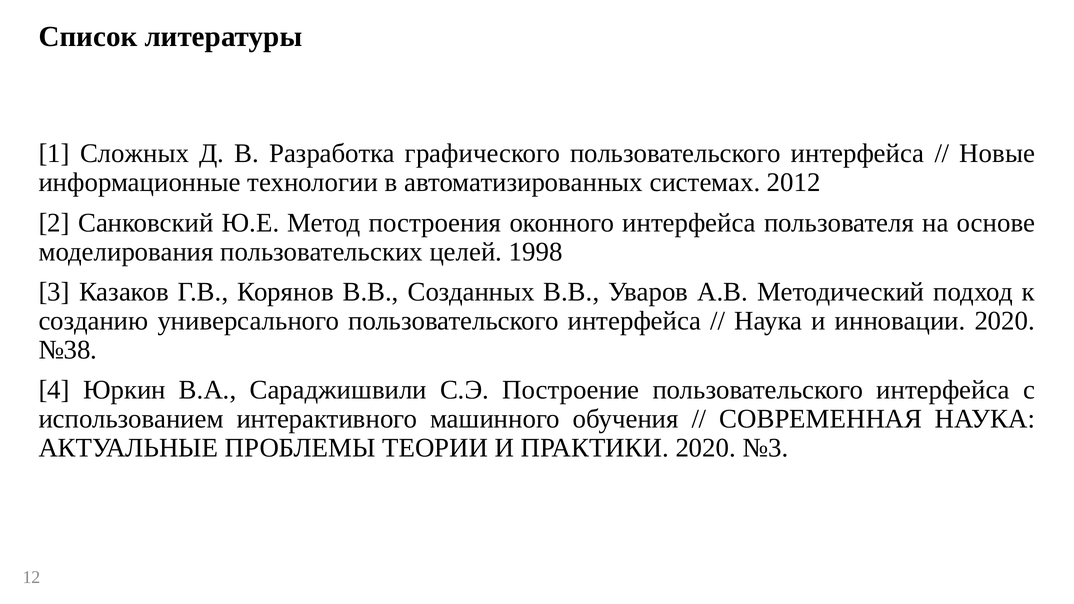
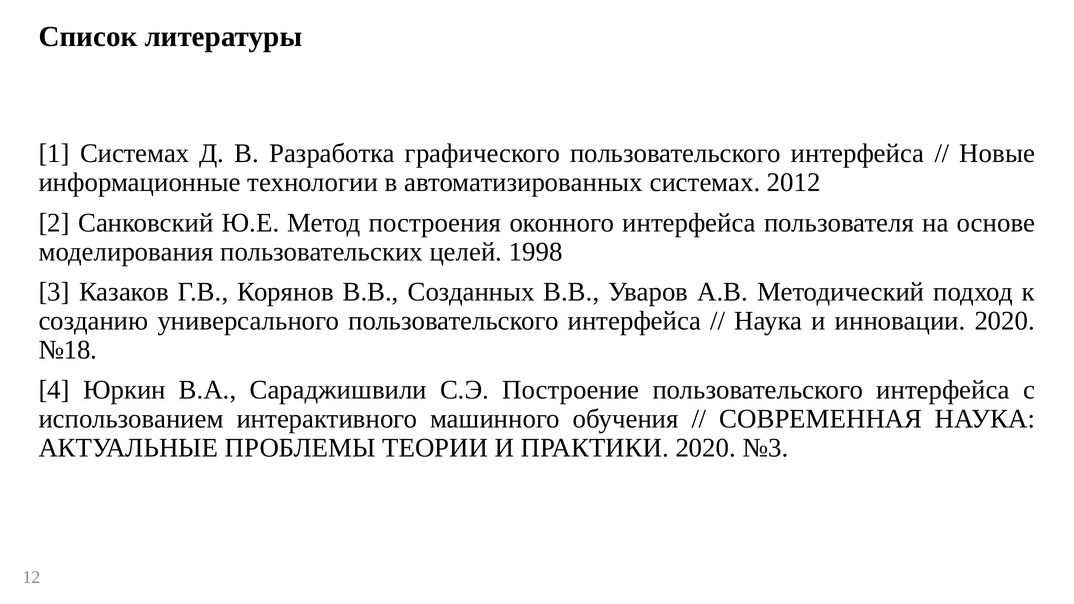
1 Сложных: Сложных -> Системах (135, 154)
№38: №38 -> №18 (68, 350)
